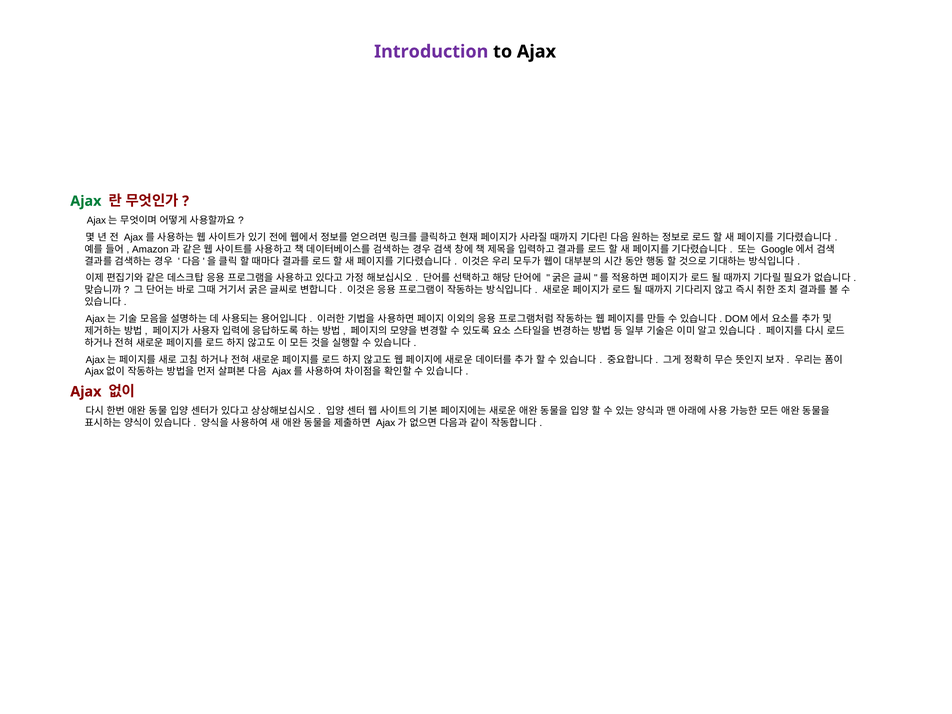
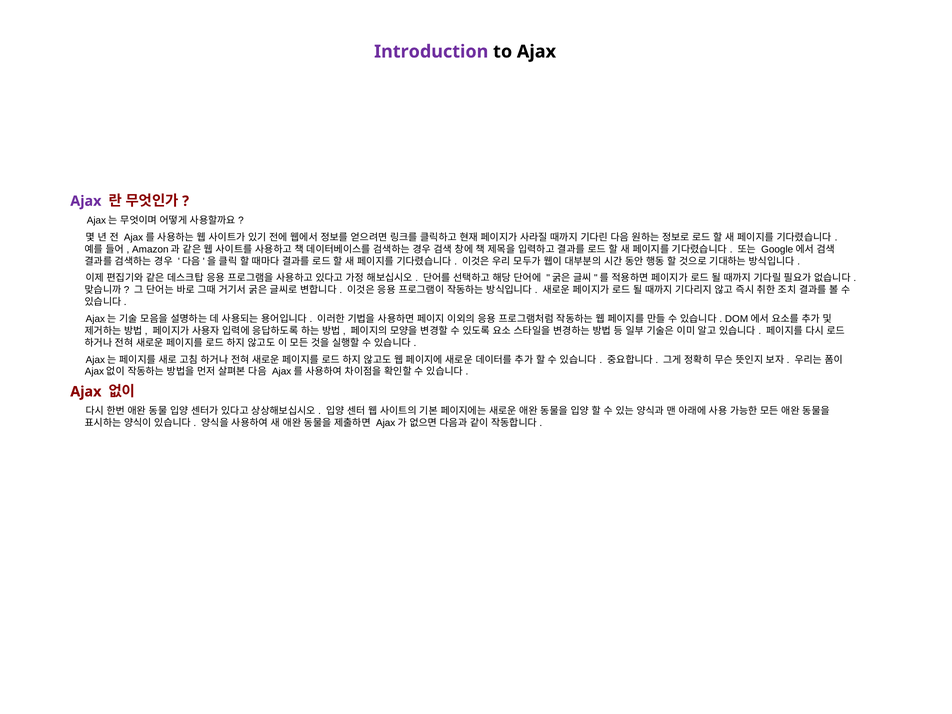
Ajax colour: green -> purple (86, 201)
